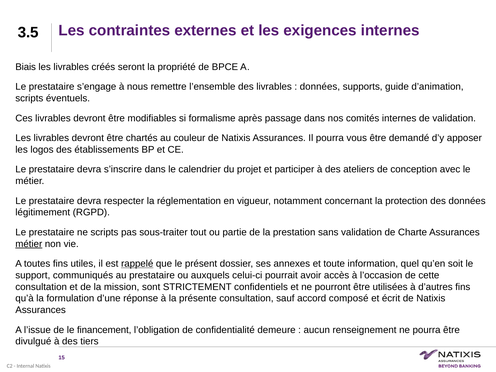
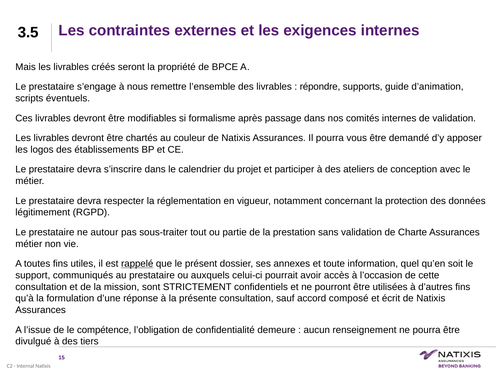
Biais: Biais -> Mais (26, 67)
données: données -> répondre (320, 87)
ne scripts: scripts -> autour (104, 232)
métier underline: present -> none (29, 244)
financement: financement -> compétence (104, 330)
